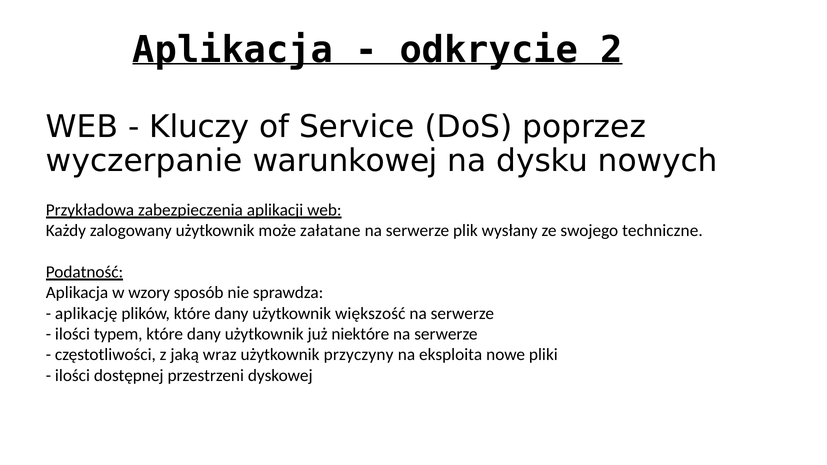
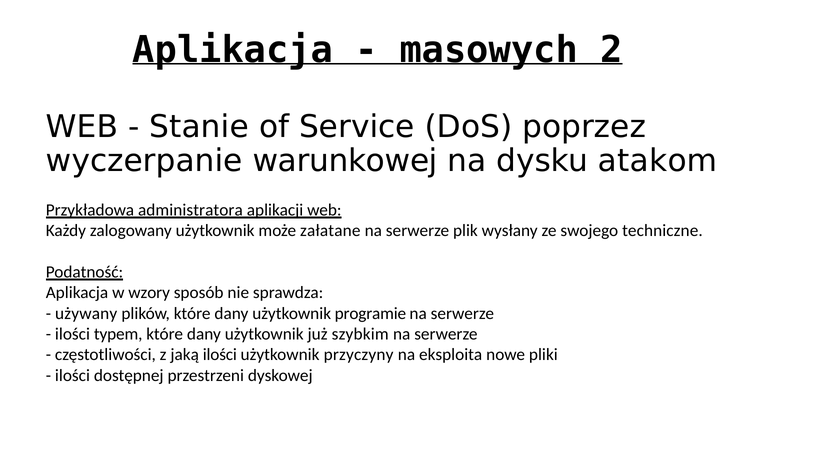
odkrycie: odkrycie -> masowych (489, 50)
Kluczy: Kluczy -> Stanie (199, 127)
nowych: nowych -> atakom (658, 161)
zabezpieczenia: zabezpieczenia -> administratora (190, 210)
aplikację: aplikację -> używany (86, 314)
większość: większość -> programie (370, 314)
niektóre: niektóre -> szybkim (360, 334)
jaką wraz: wraz -> ilości (220, 355)
